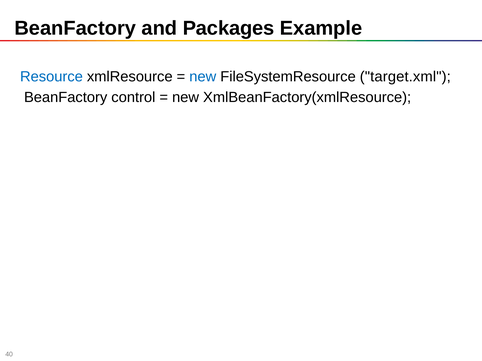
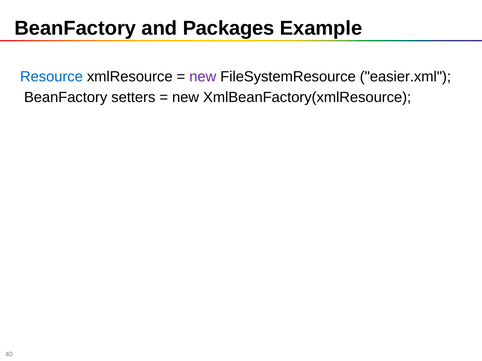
new colour: blue -> purple (203, 77)
target.xml: target.xml -> easier.xml (405, 77)
control: control -> setters (133, 97)
